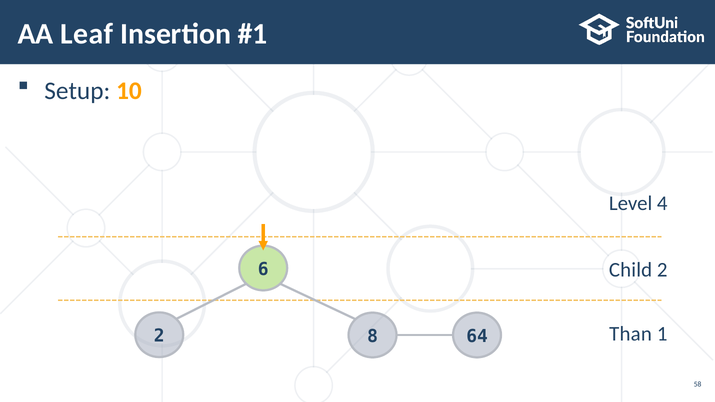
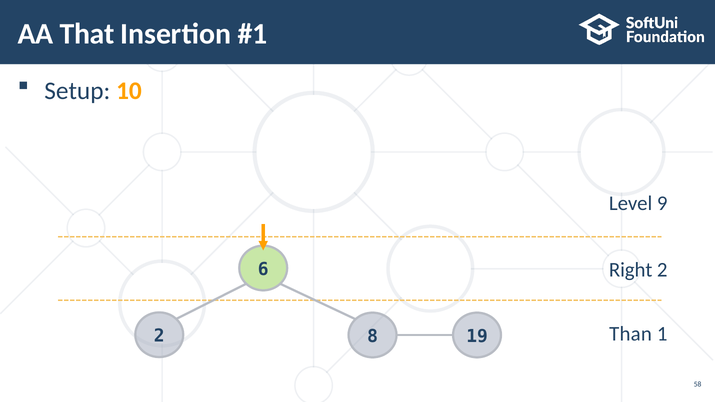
Leaf: Leaf -> That (87, 34)
4: 4 -> 9 (662, 203)
Child: Child -> Right (631, 270)
64: 64 -> 19 (477, 336)
